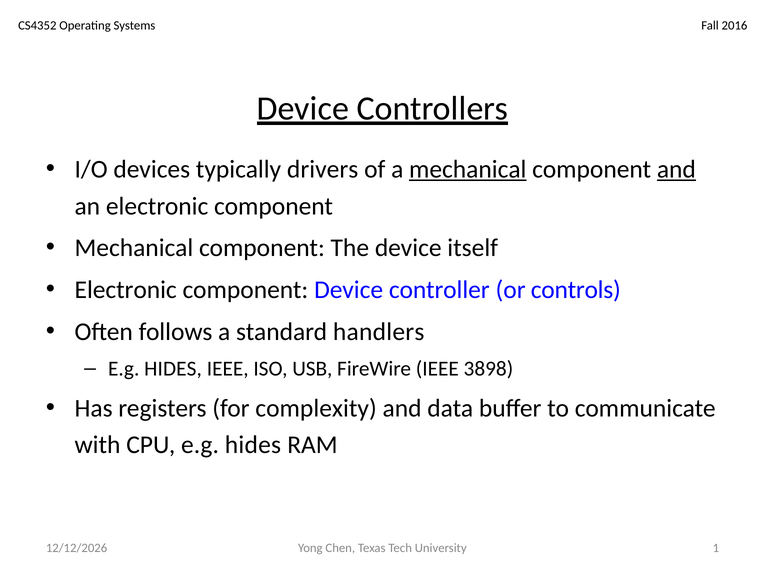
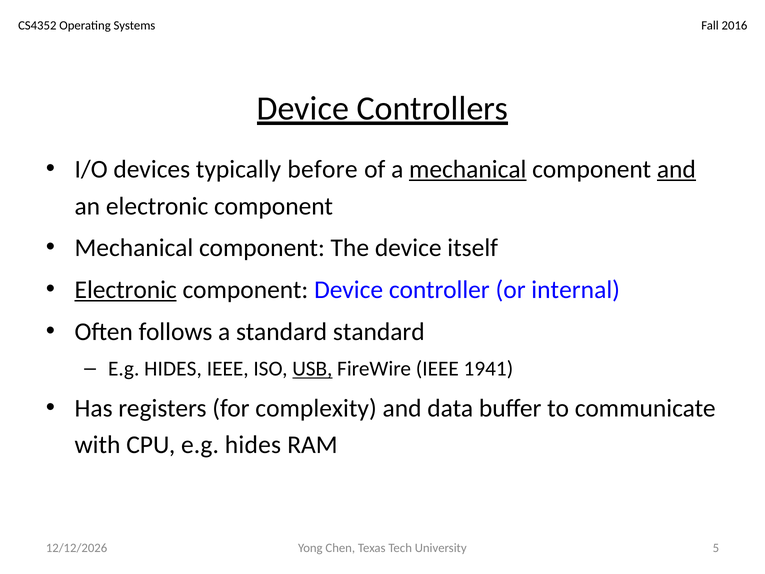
drivers: drivers -> before (323, 169)
Electronic underline: none -> present (126, 290)
controls: controls -> internal (576, 290)
standard handlers: handlers -> standard (379, 331)
USB underline: none -> present (312, 369)
3898: 3898 -> 1941 (488, 369)
1: 1 -> 5 (716, 548)
